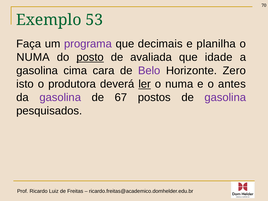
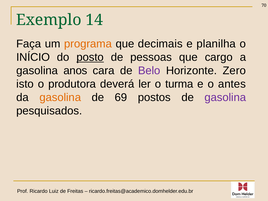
53: 53 -> 14 (94, 20)
programa colour: purple -> orange (88, 44)
NUMA: NUMA -> INÍCIO (33, 57)
avaliada: avaliada -> pessoas (151, 57)
idade: idade -> cargo (219, 57)
cima: cima -> anos (75, 71)
ler underline: present -> none (145, 84)
numa: numa -> turma (179, 84)
gasolina colour: purple -> orange (60, 97)
67: 67 -> 69 (121, 97)
